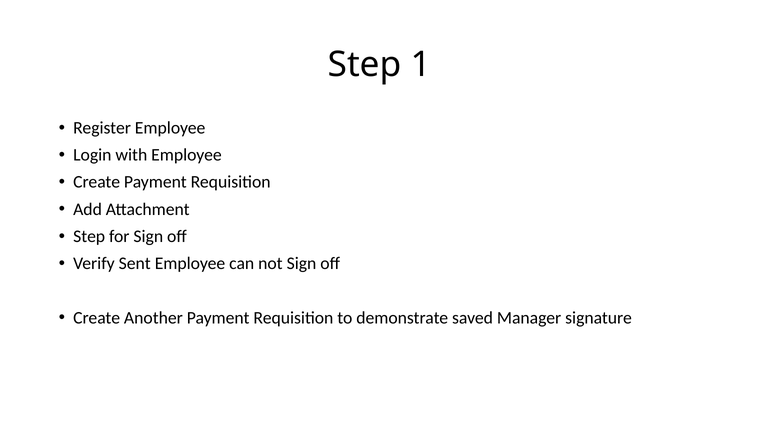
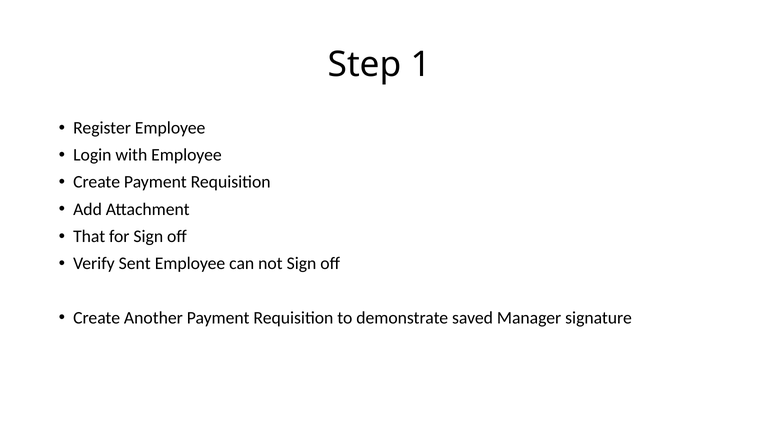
Step: Step -> That (89, 236)
